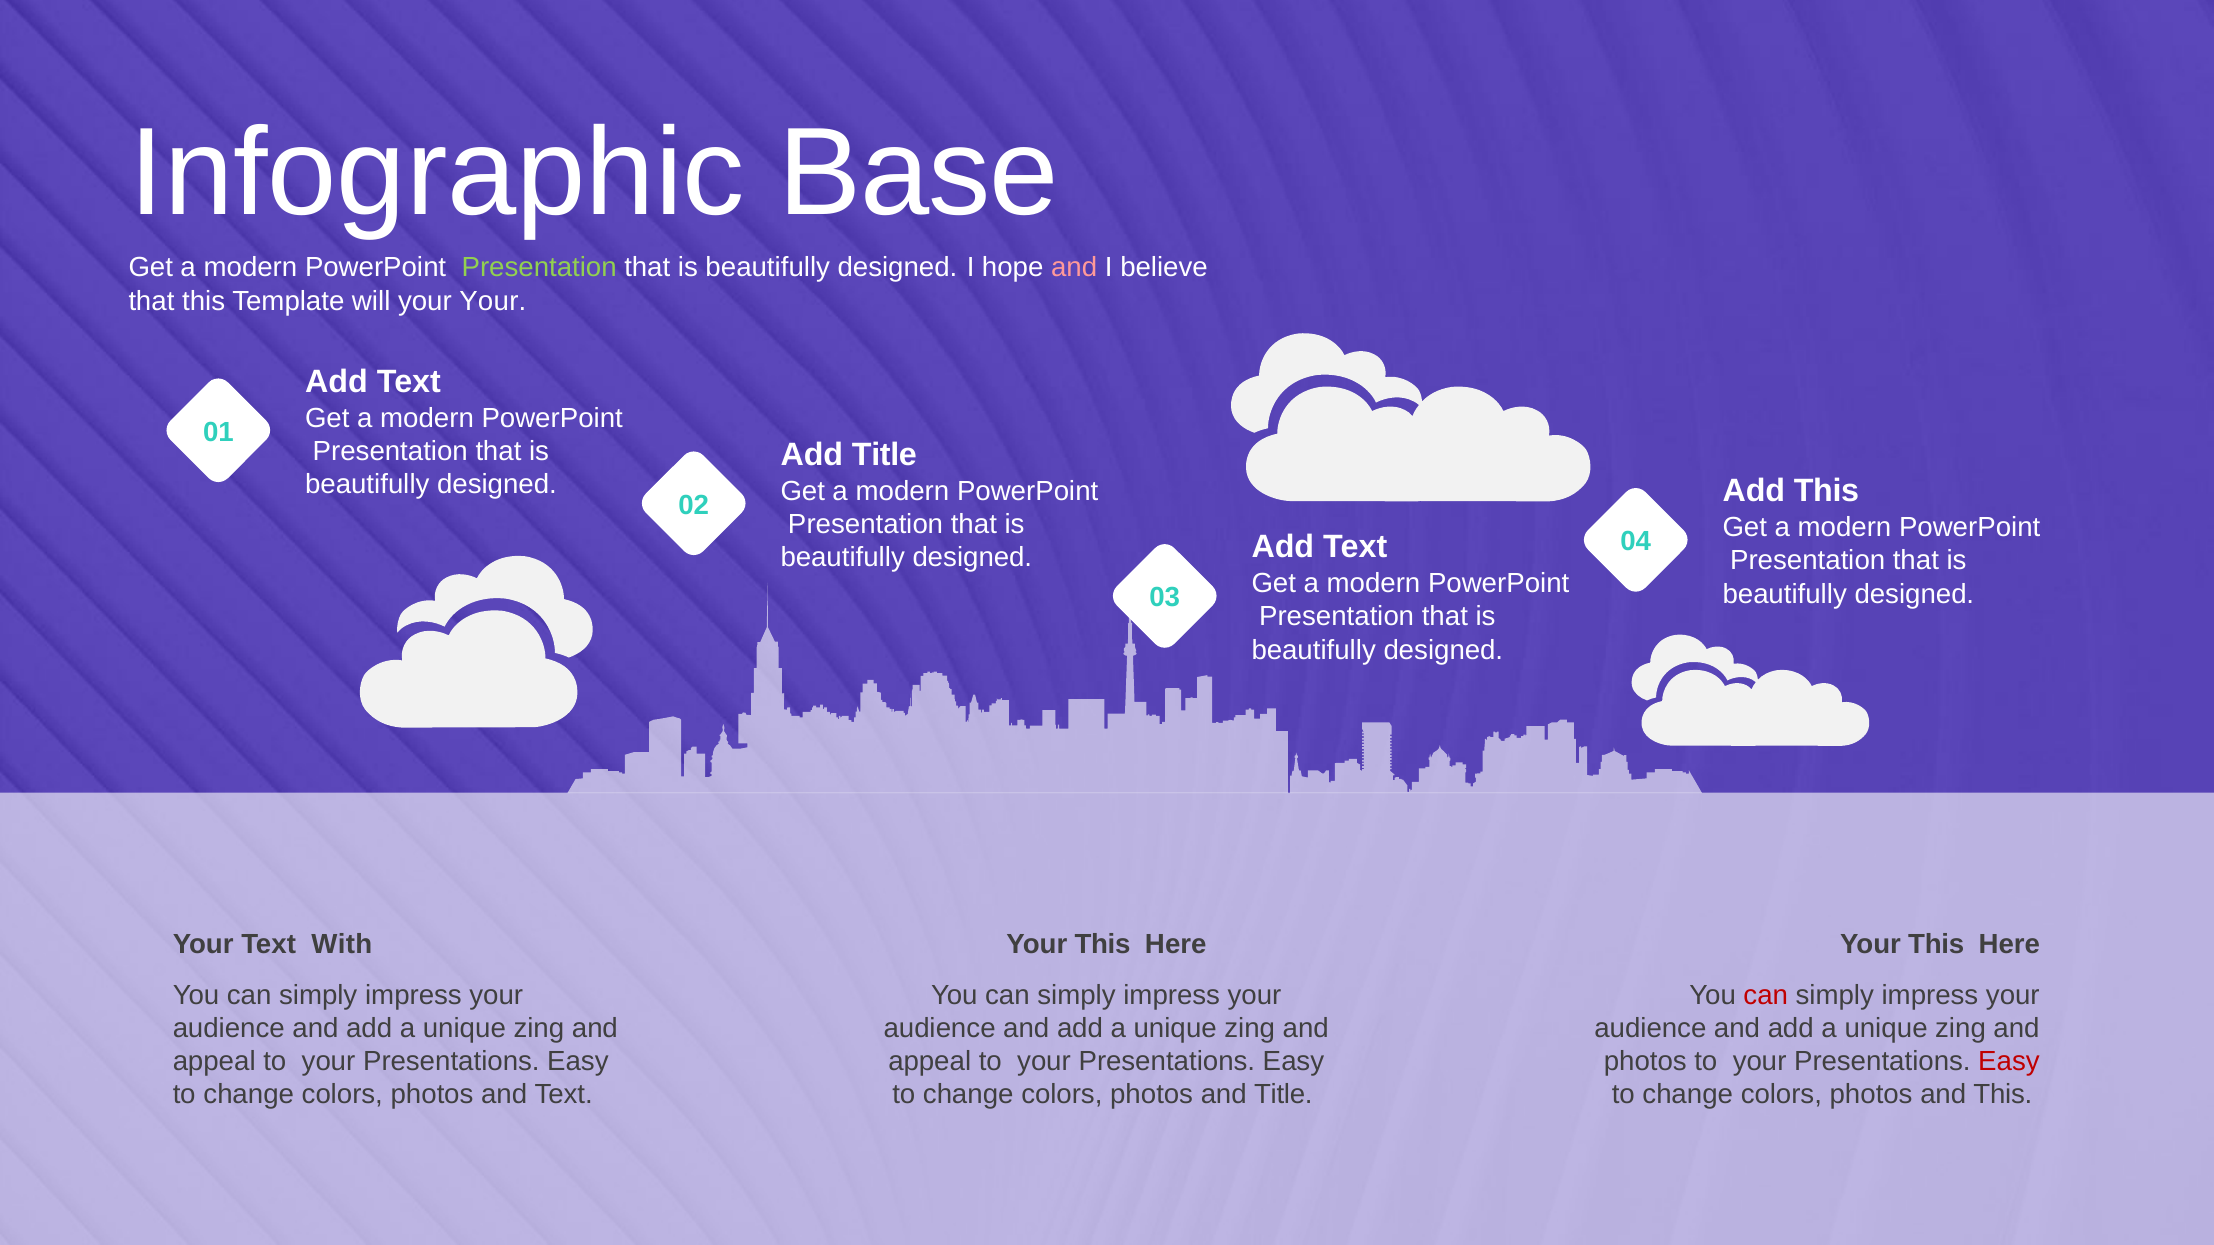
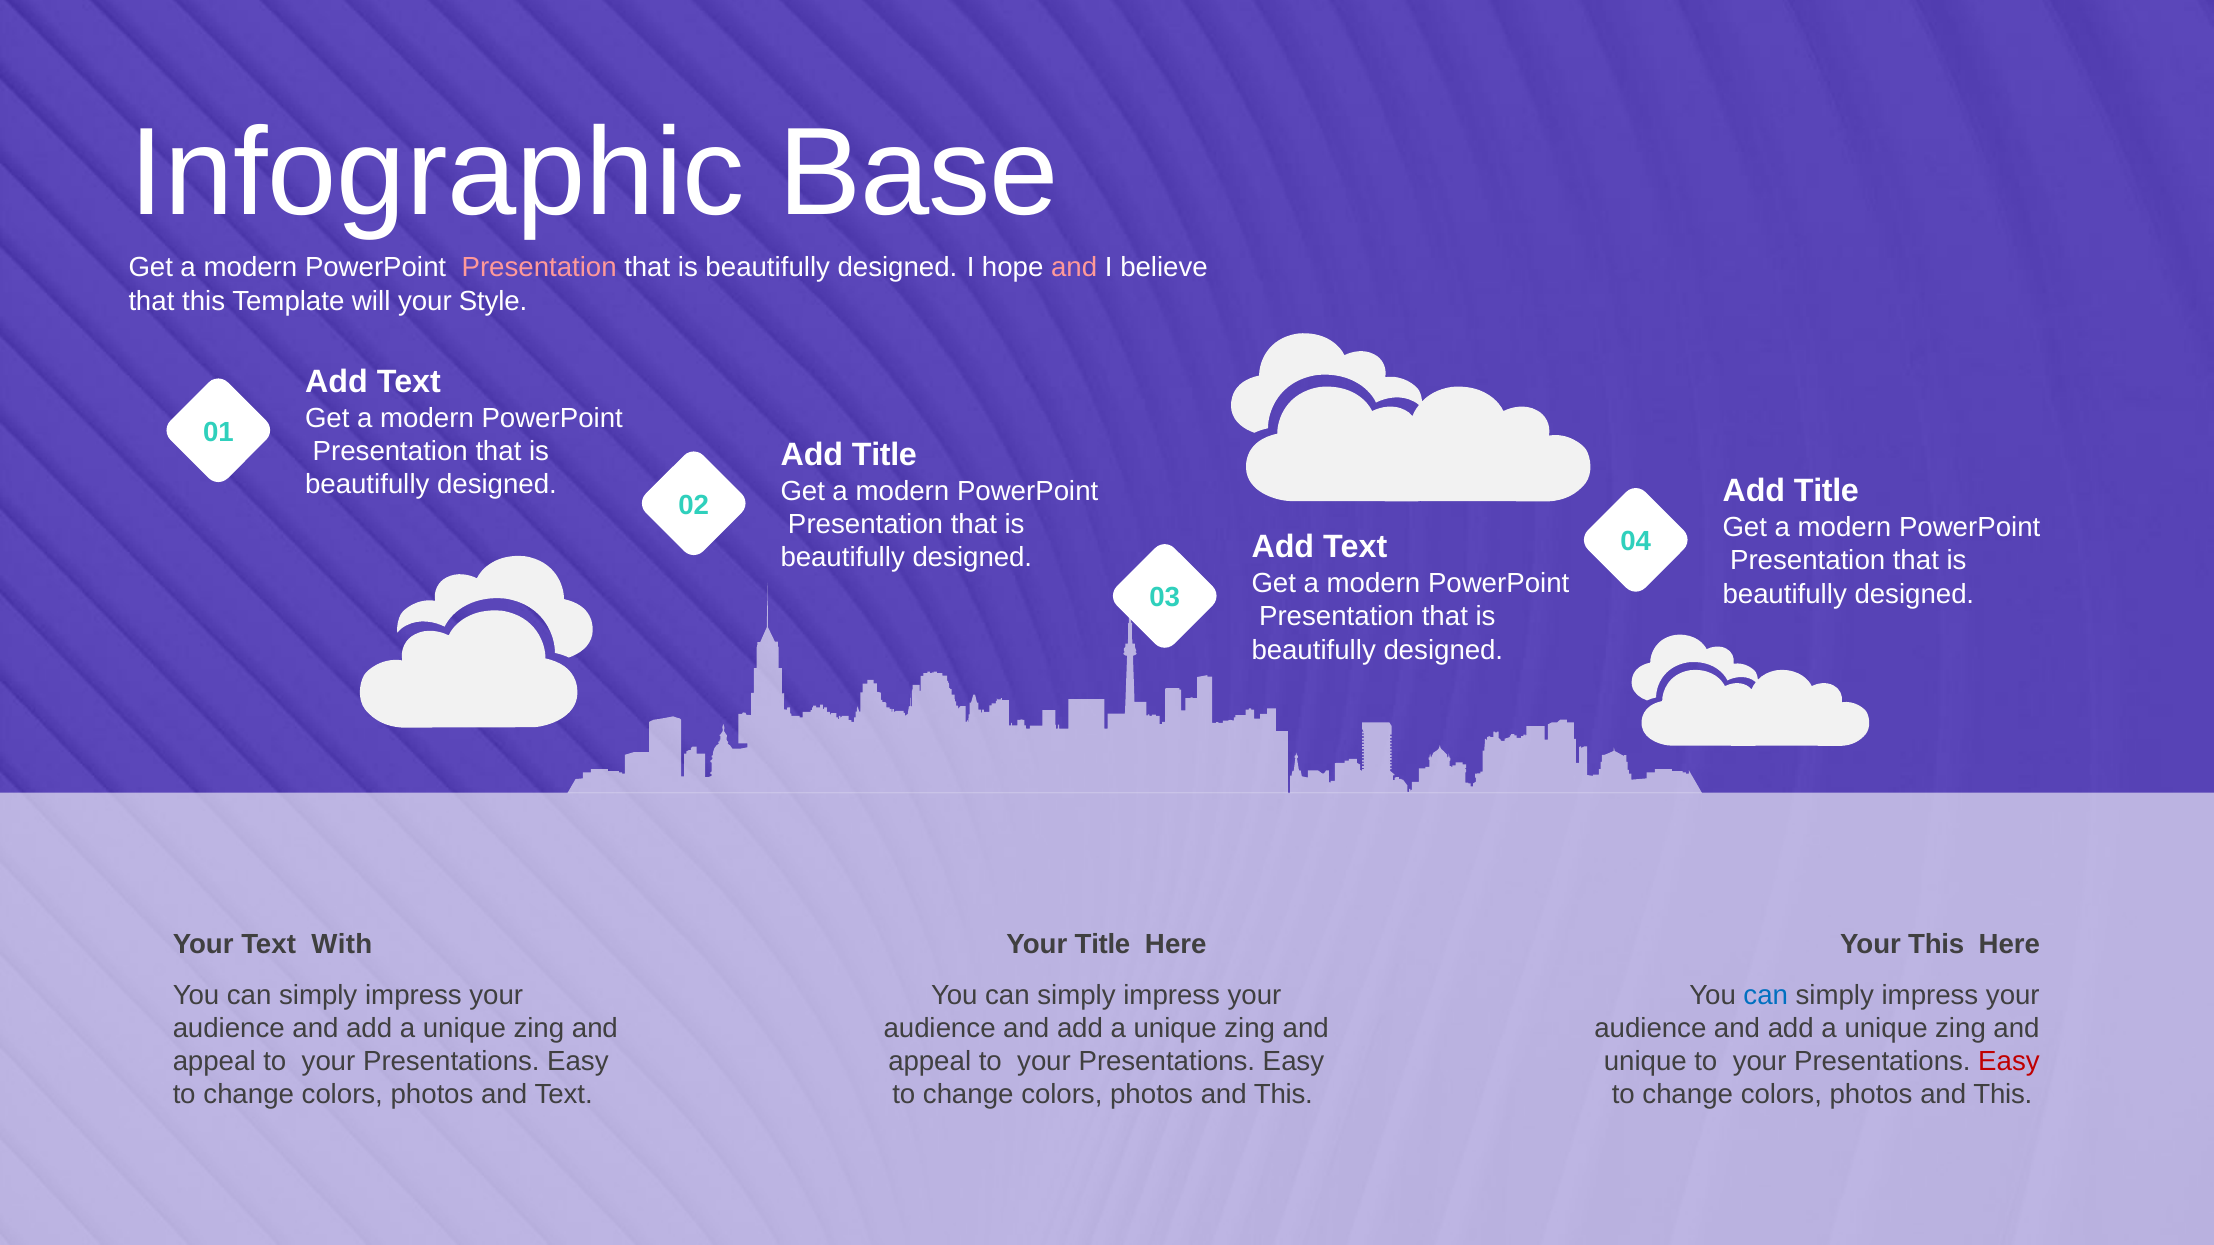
Presentation colour: light green -> pink (539, 268)
your Your: Your -> Style (493, 301)
This: This -> Title (1826, 491)
This: This -> Title (1103, 945)
can colour: red -> blue (1766, 995)
photos: photos -> unique (1645, 1062)
Title: Title -> This (1283, 1095)
